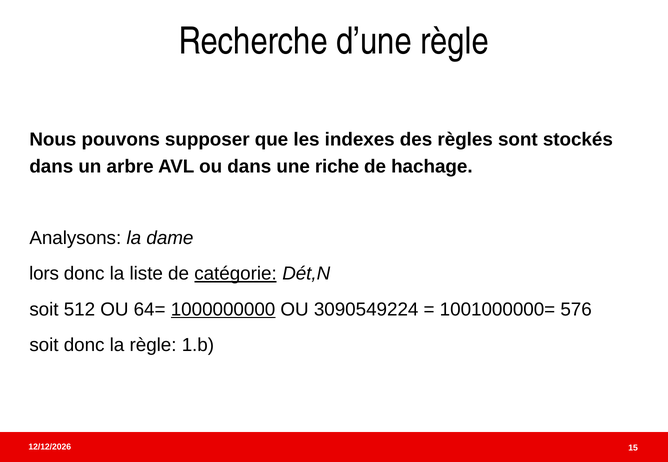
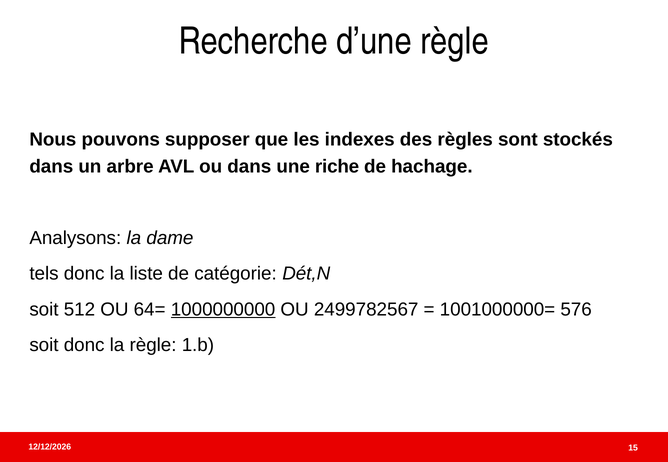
lors: lors -> tels (44, 274)
catégorie underline: present -> none (236, 274)
3090549224: 3090549224 -> 2499782567 (366, 310)
